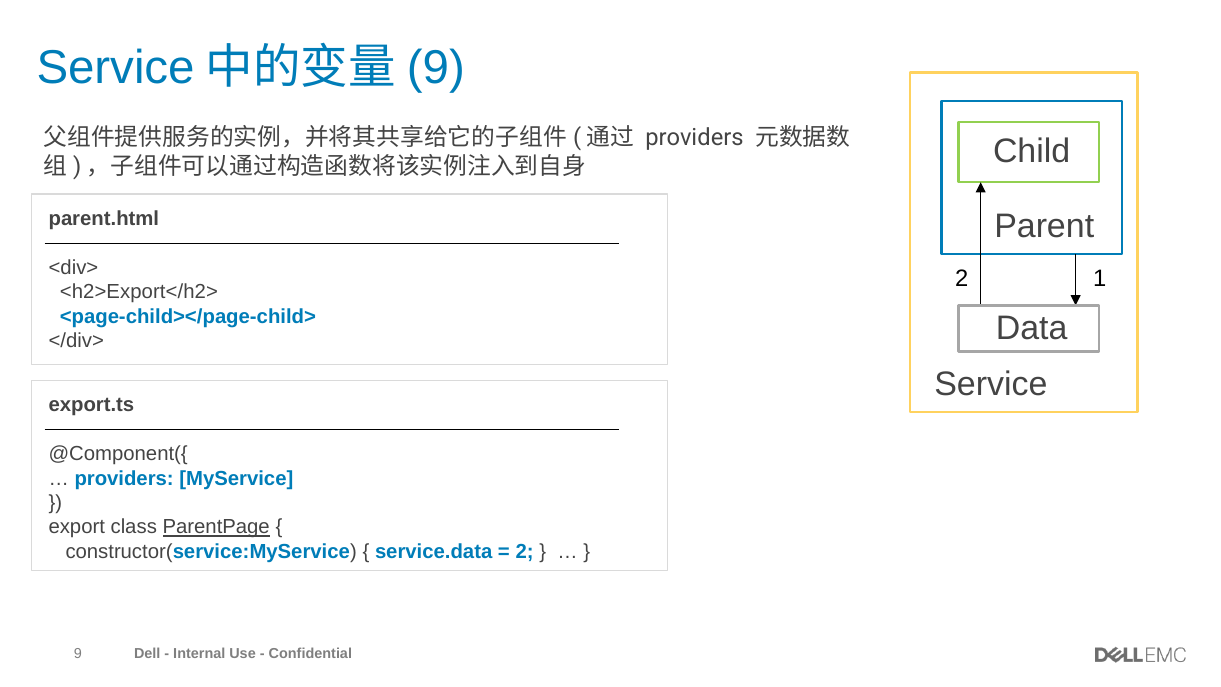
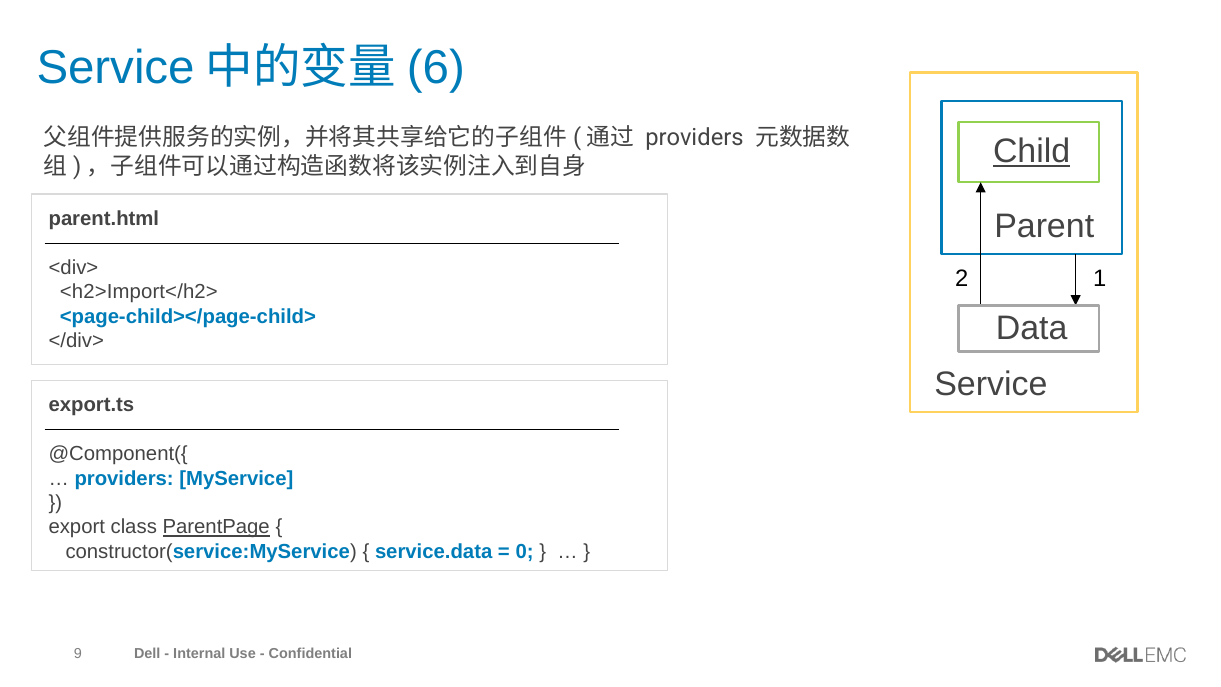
9: 9 -> 6 (436, 68)
Child underline: none -> present (1032, 152)
<h2>Export</h2>: <h2>Export</h2> -> <h2>Import</h2> (139, 292)
2: 2 -> 0 (525, 551)
